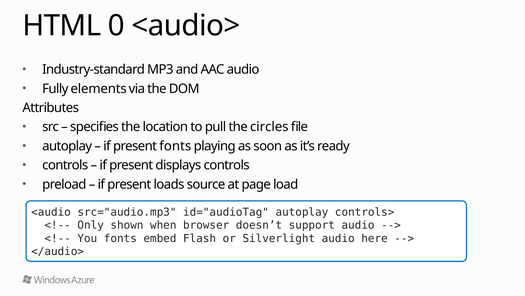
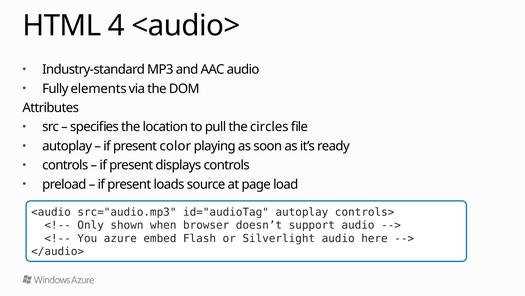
0: 0 -> 4 (116, 26)
present fonts: fonts -> color (175, 146)
You fonts: fonts -> azure (120, 238)
